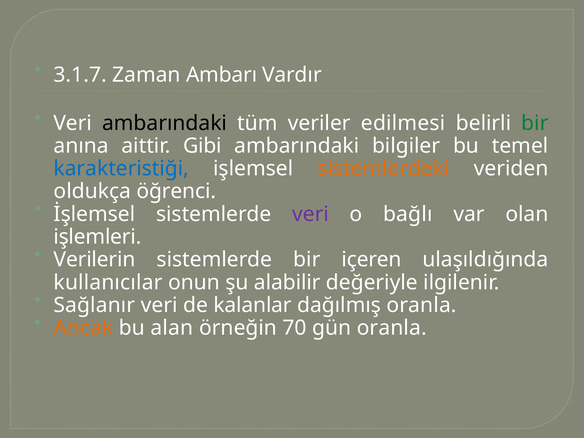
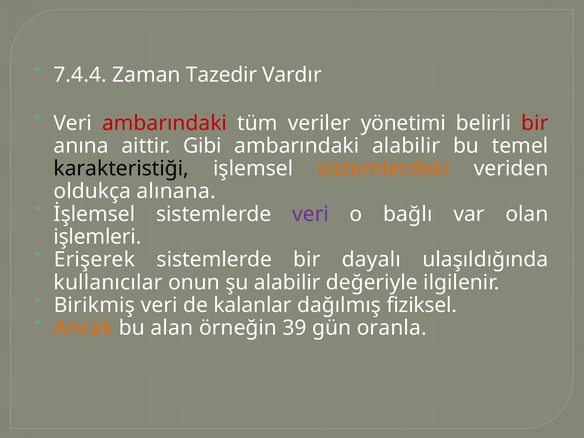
3.1.7: 3.1.7 -> 7.4.4 (80, 75)
Ambarı: Ambarı -> Tazedir (222, 75)
ambarındaki colour: black -> red (165, 123)
edilmesi: edilmesi -> yönetimi (403, 123)
bir colour: green -> red (535, 123)
ambarındaki bilgiler: bilgiler -> alabilir (406, 146)
karakteristiği colour: blue -> black (121, 169)
öğrenci: öğrenci -> alınana (176, 191)
Verilerin: Verilerin -> Erişerek (94, 260)
içeren: içeren -> dayalı (371, 260)
Sağlanır: Sağlanır -> Birikmiş (94, 305)
dağılmış oranla: oranla -> fiziksel (422, 305)
70: 70 -> 39 (295, 328)
